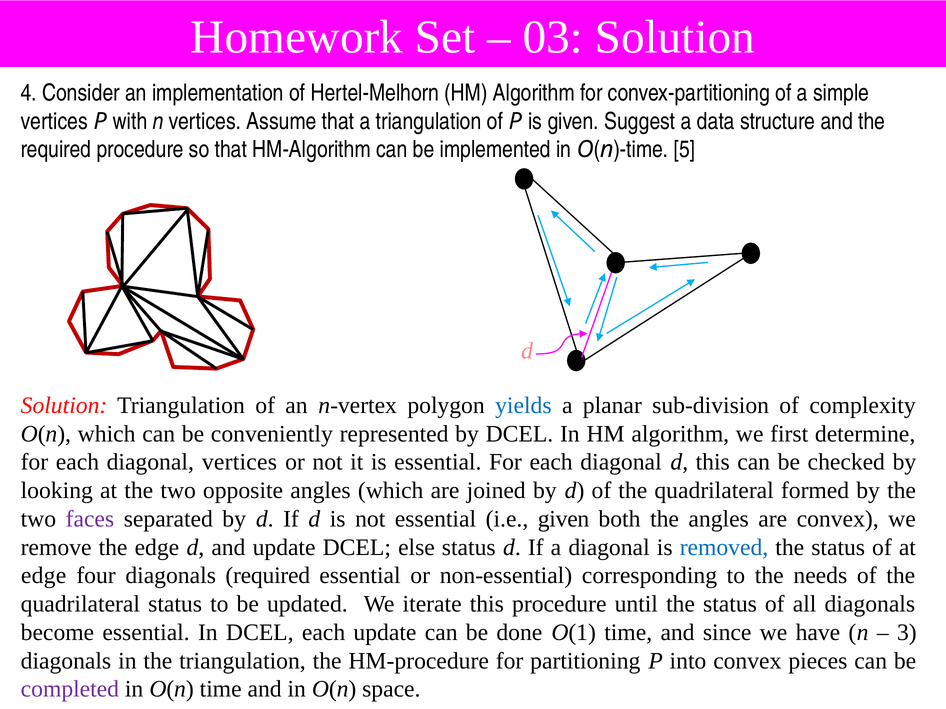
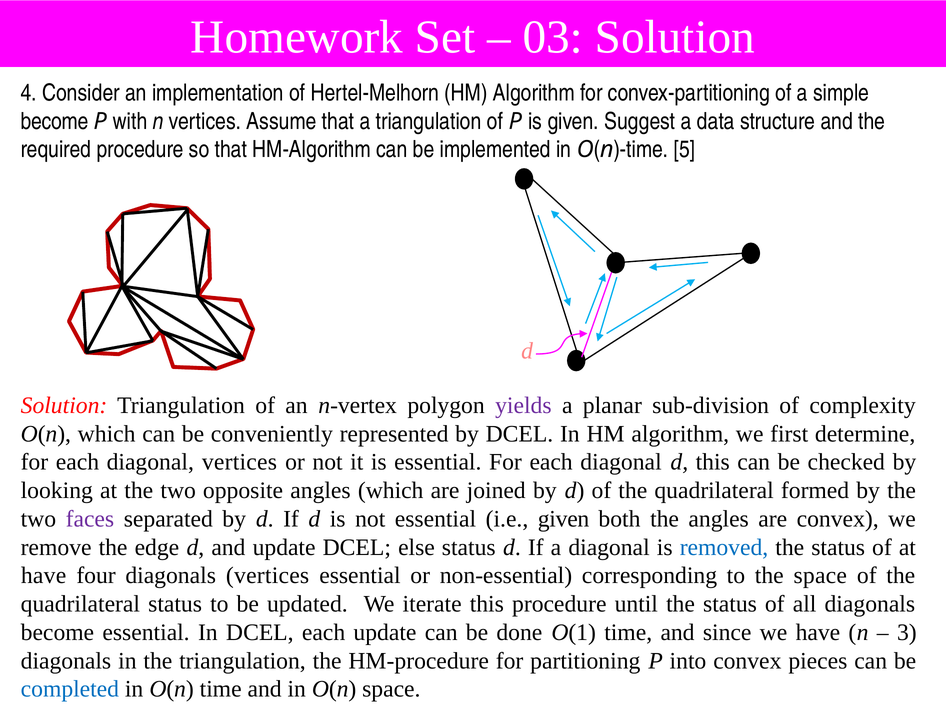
vertices: vertices -> become (55, 121)
yields colour: blue -> purple (523, 406)
edge: edge -> have (44, 576)
diagonals required: required -> vertices (268, 576)
the needs: needs -> space (820, 576)
completed colour: purple -> blue (70, 690)
